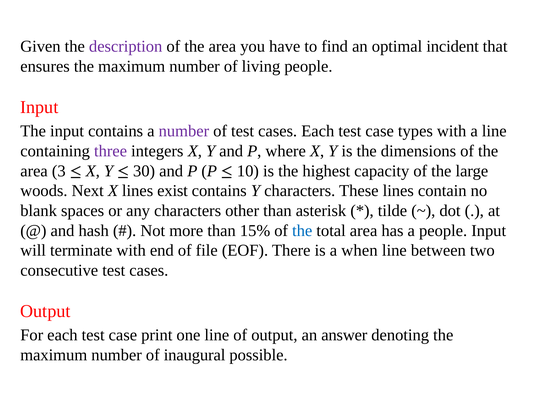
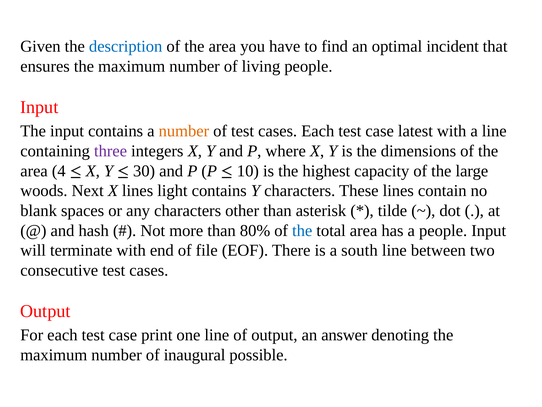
description colour: purple -> blue (126, 46)
number colour: purple -> orange (184, 131)
types: types -> latest (415, 131)
3: 3 -> 4 (59, 171)
exist: exist -> light (172, 191)
15%: 15% -> 80% (255, 230)
when: when -> south (359, 250)
